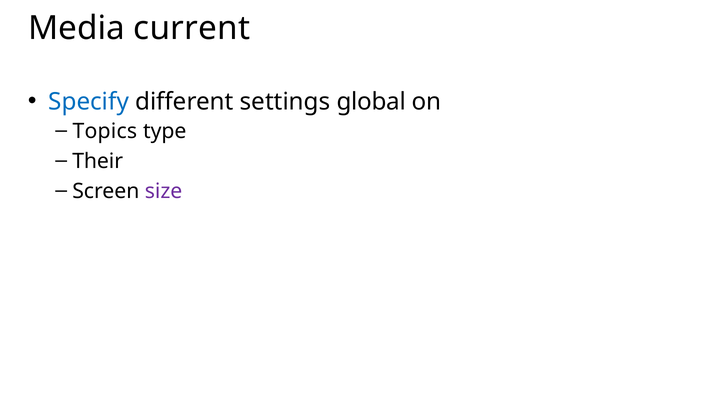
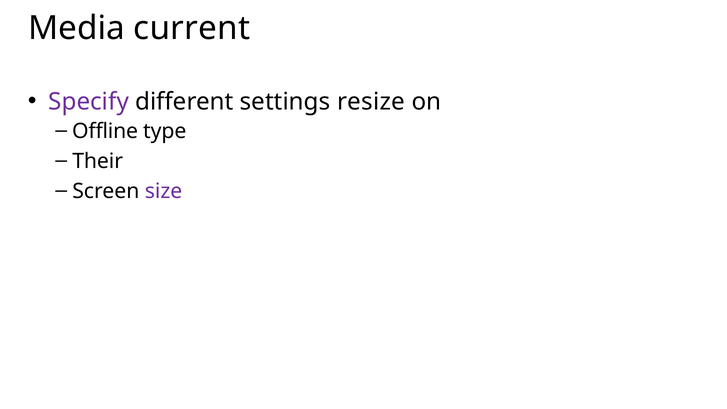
Specify colour: blue -> purple (89, 102)
global: global -> resize (371, 102)
Topics: Topics -> Offline (105, 131)
